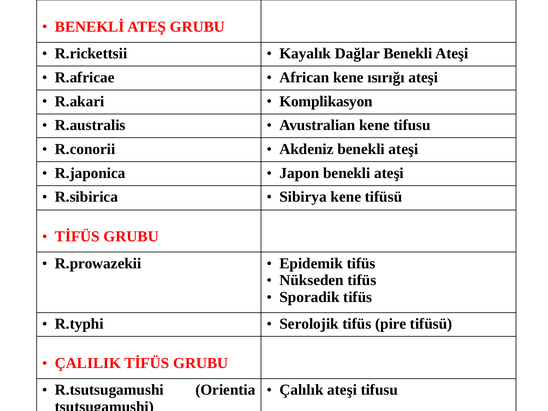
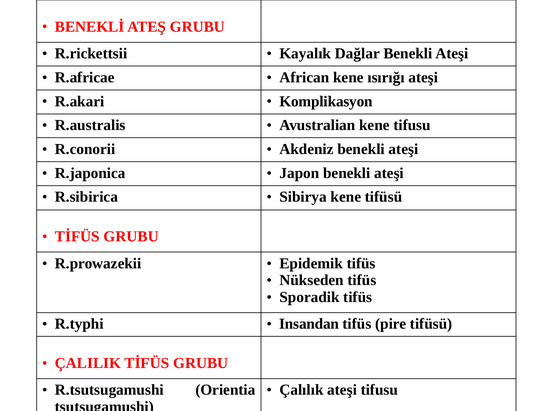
Serolojik: Serolojik -> Insandan (309, 324)
